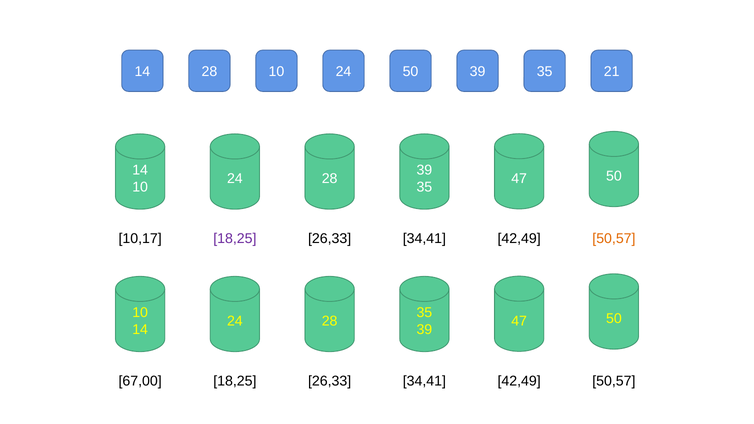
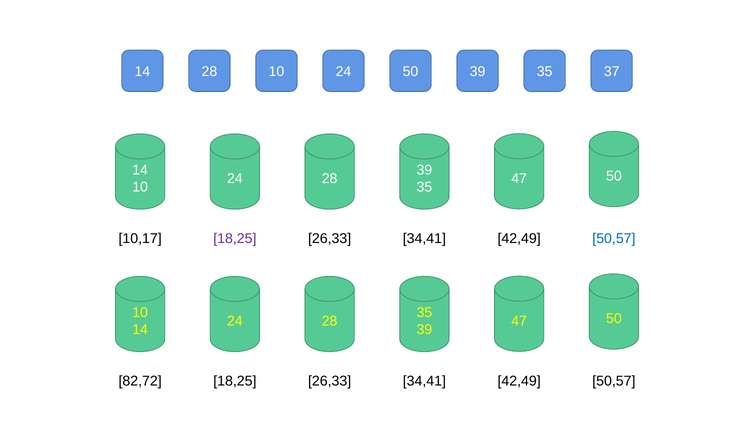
21: 21 -> 37 (612, 72)
50,57 colour: orange -> blue (614, 239)
67,00: 67,00 -> 82,72 (140, 381)
